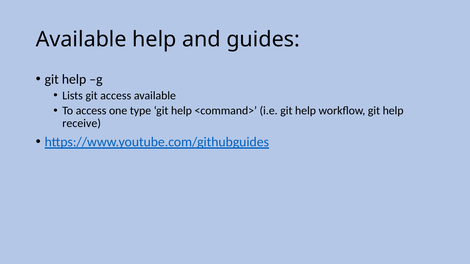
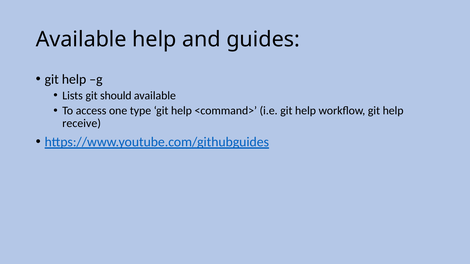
git access: access -> should (116, 96)
